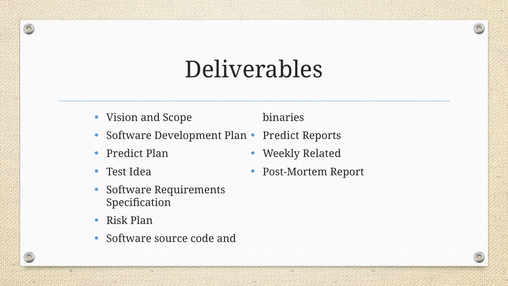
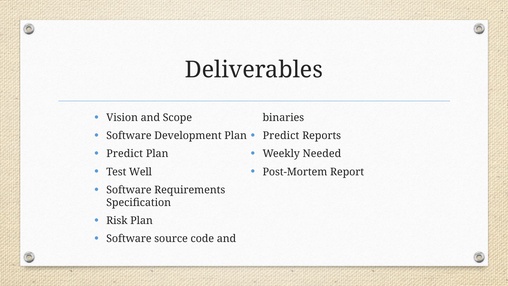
Related: Related -> Needed (322, 154)
Idea: Idea -> Well (140, 172)
